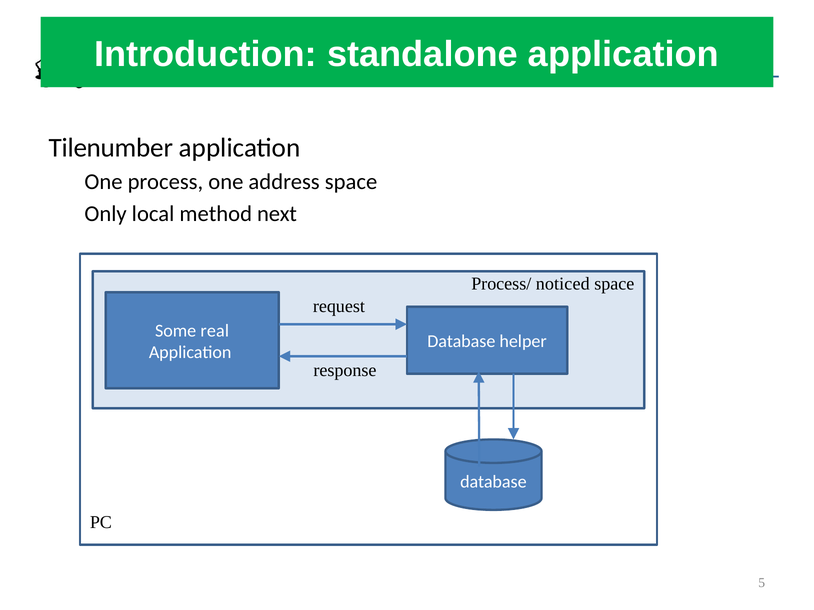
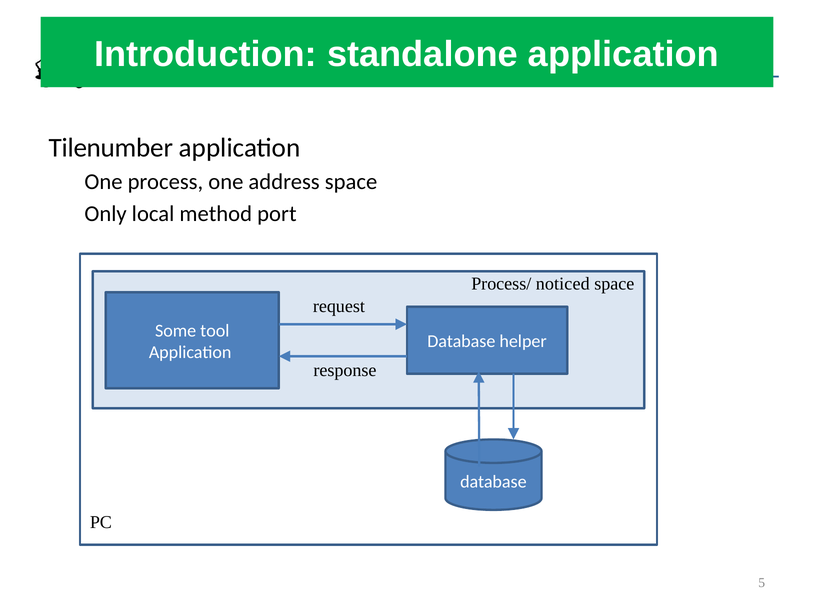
next: next -> port (277, 214)
real: real -> tool (215, 331)
